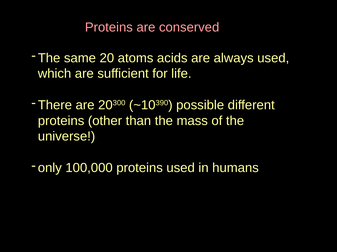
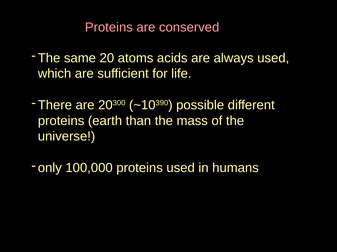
other: other -> earth (105, 121)
